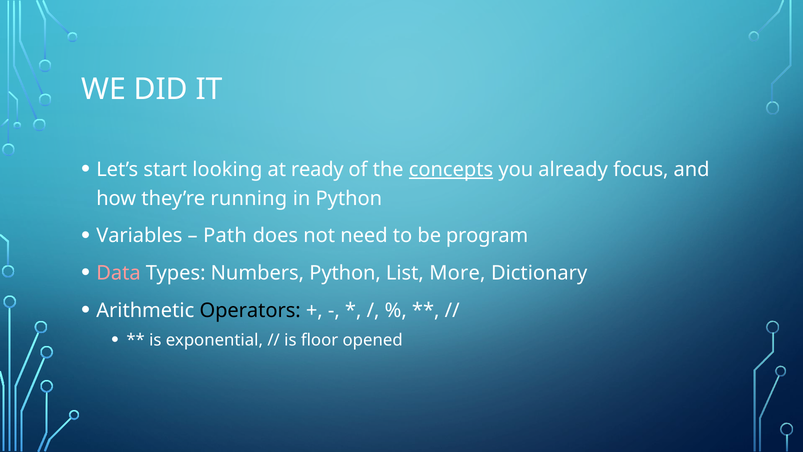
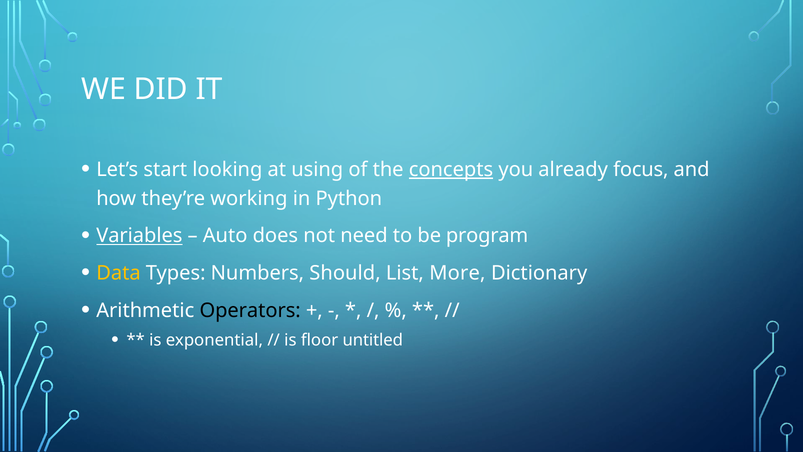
ready: ready -> using (317, 169)
running: running -> working (249, 198)
Variables underline: none -> present (139, 236)
Path: Path -> Auto (225, 236)
Data colour: pink -> yellow (118, 273)
Numbers Python: Python -> Should (345, 273)
opened: opened -> untitled (373, 340)
